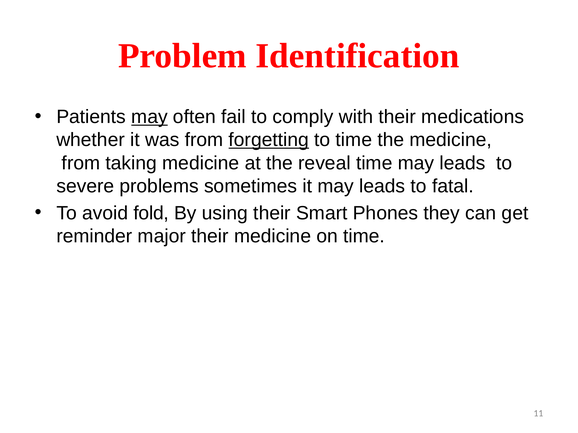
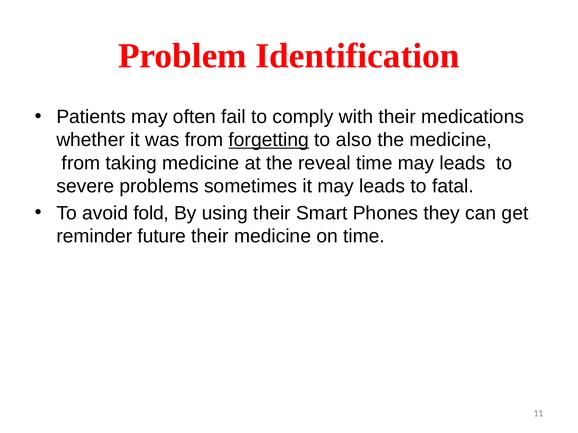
may underline: present -> none (150, 117)
to time: time -> also (354, 140)
major: major -> future (162, 236)
